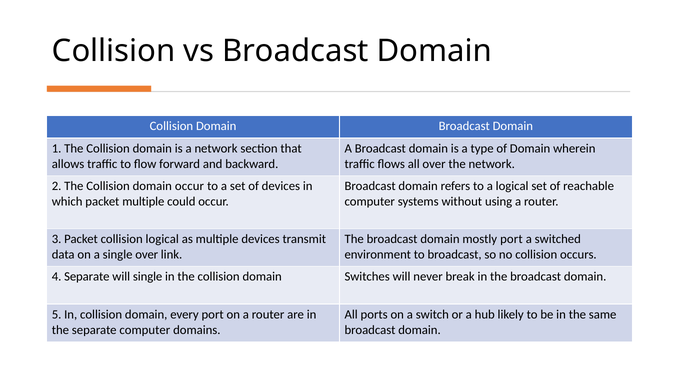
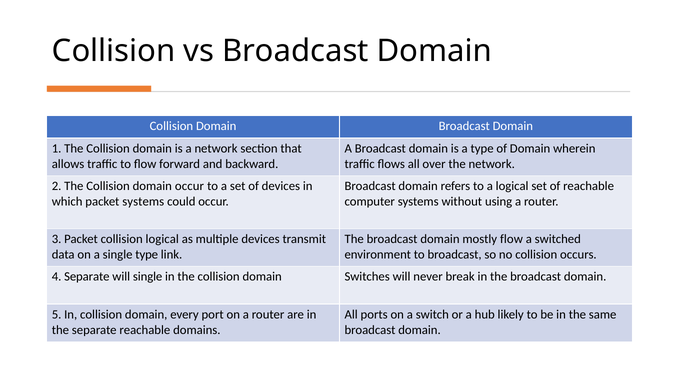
packet multiple: multiple -> systems (143, 202)
mostly port: port -> flow (511, 239)
single over: over -> type (147, 255)
separate computer: computer -> reachable (145, 330)
